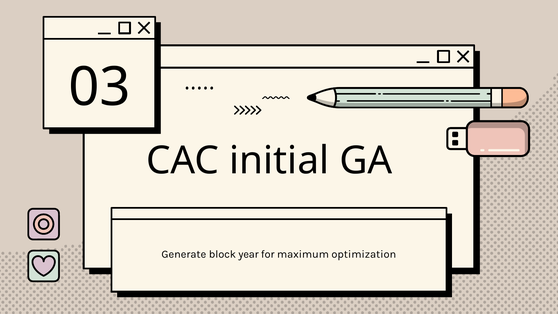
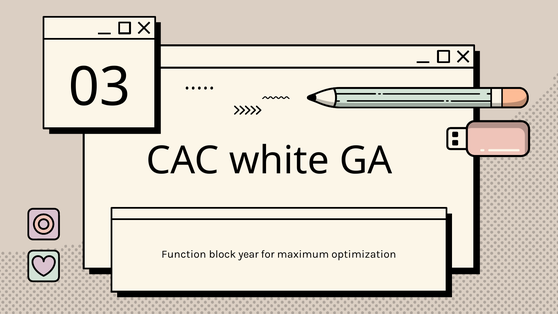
initial: initial -> white (279, 161)
Generate: Generate -> Function (184, 254)
